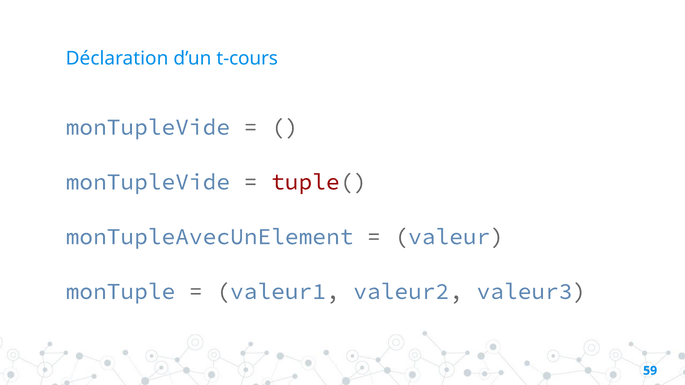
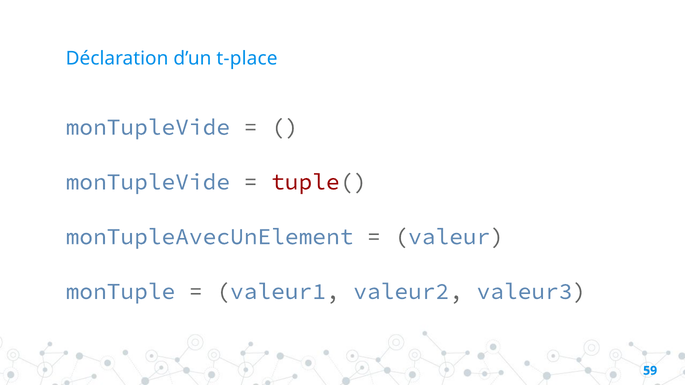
t-cours: t-cours -> t-place (247, 59)
